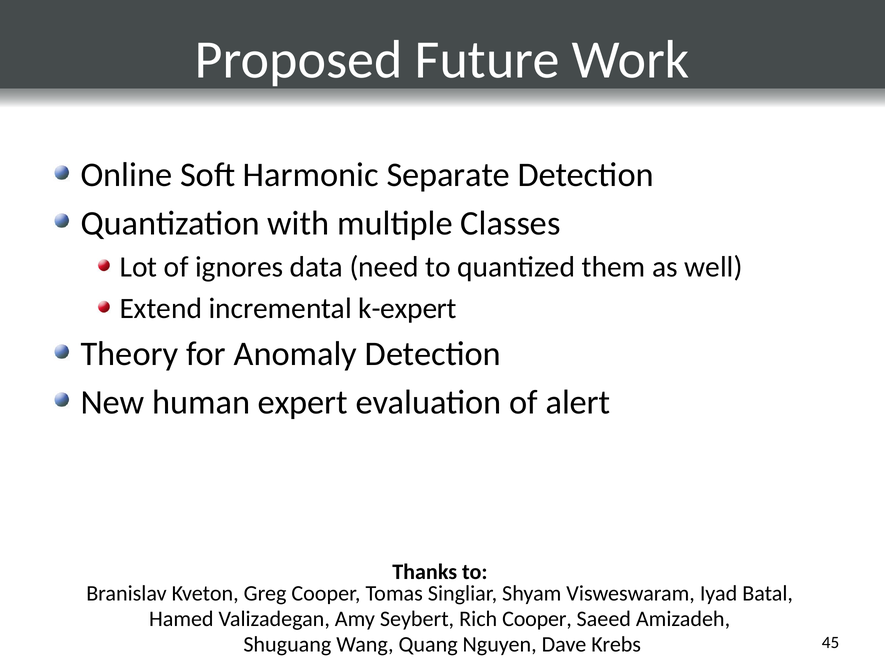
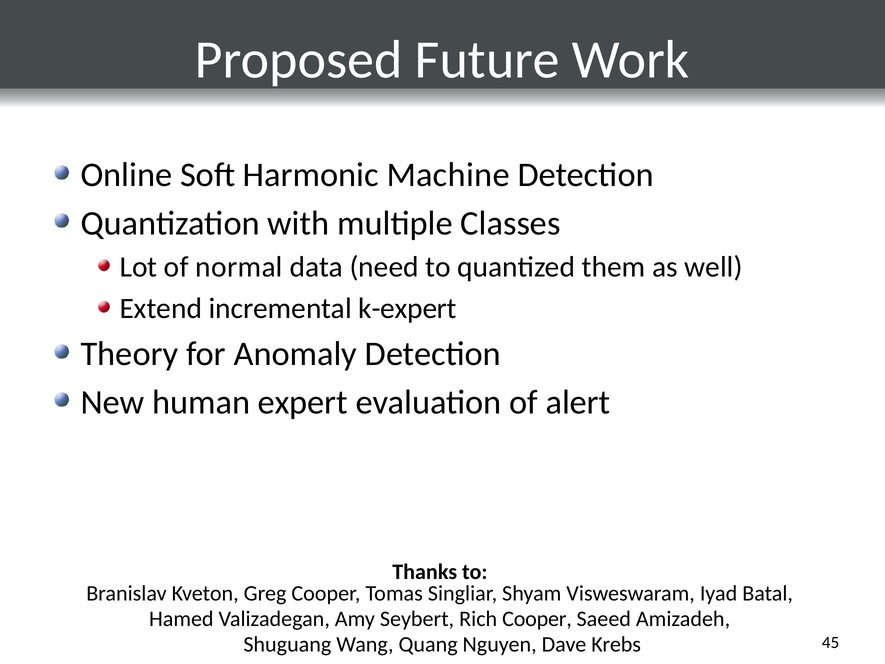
Separate: Separate -> Machine (448, 175)
ignores: ignores -> normal (239, 267)
